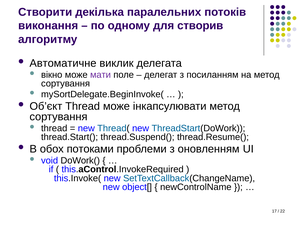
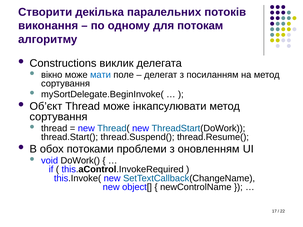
створив: створив -> потокам (200, 26)
Автоматичне: Автоматичне -> Constructions (63, 63)
мати colour: purple -> blue (101, 75)
